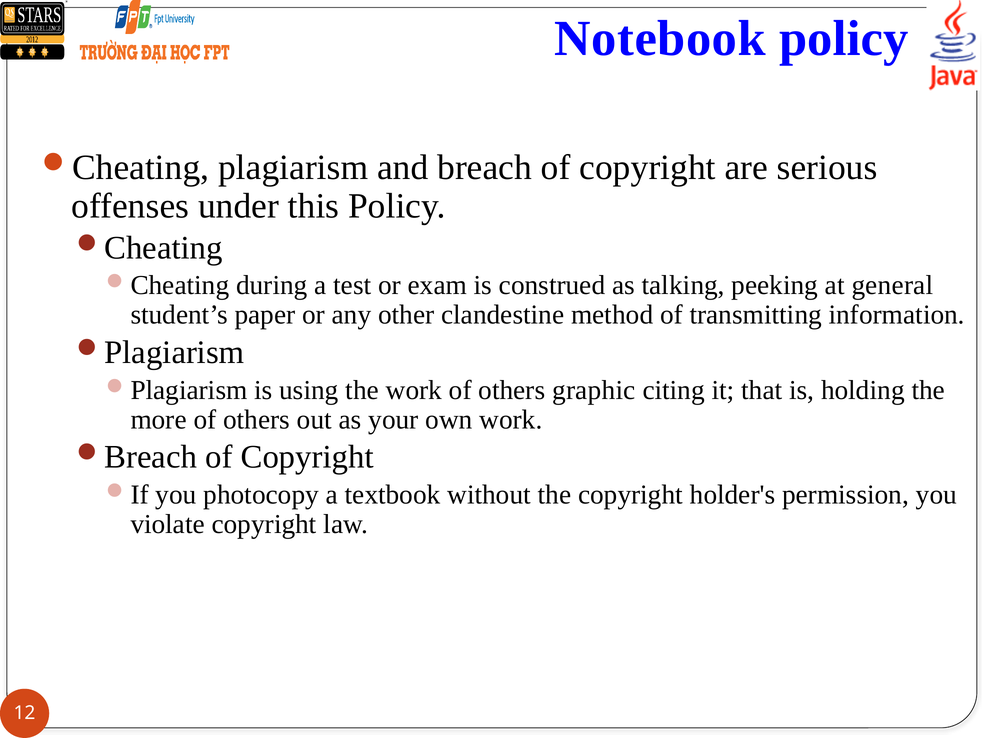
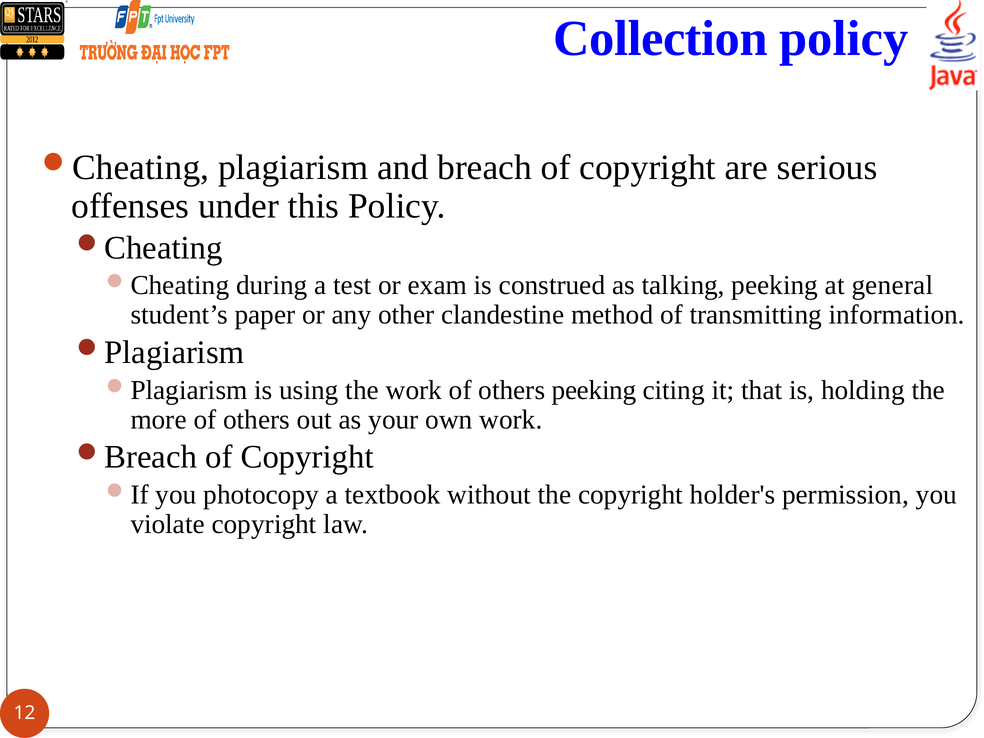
Notebook: Notebook -> Collection (661, 39)
others graphic: graphic -> peeking (594, 390)
